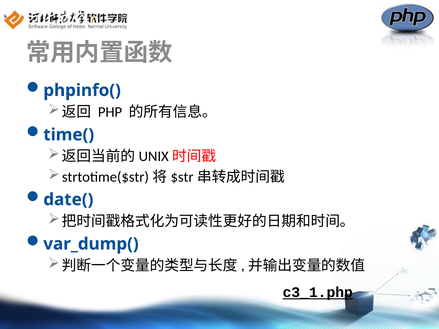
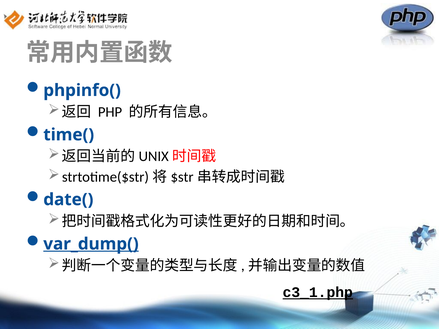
var_dump( underline: none -> present (91, 244)
